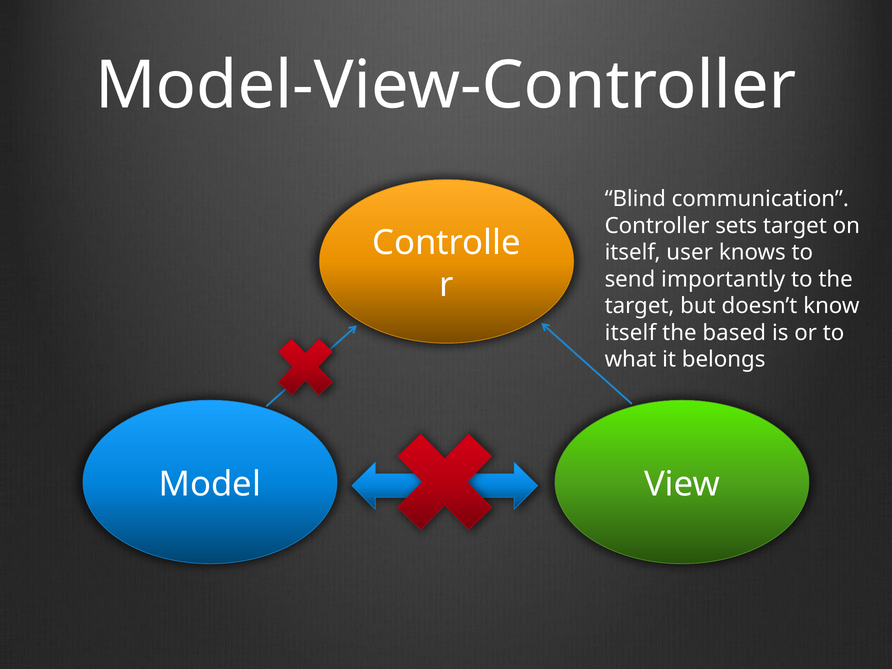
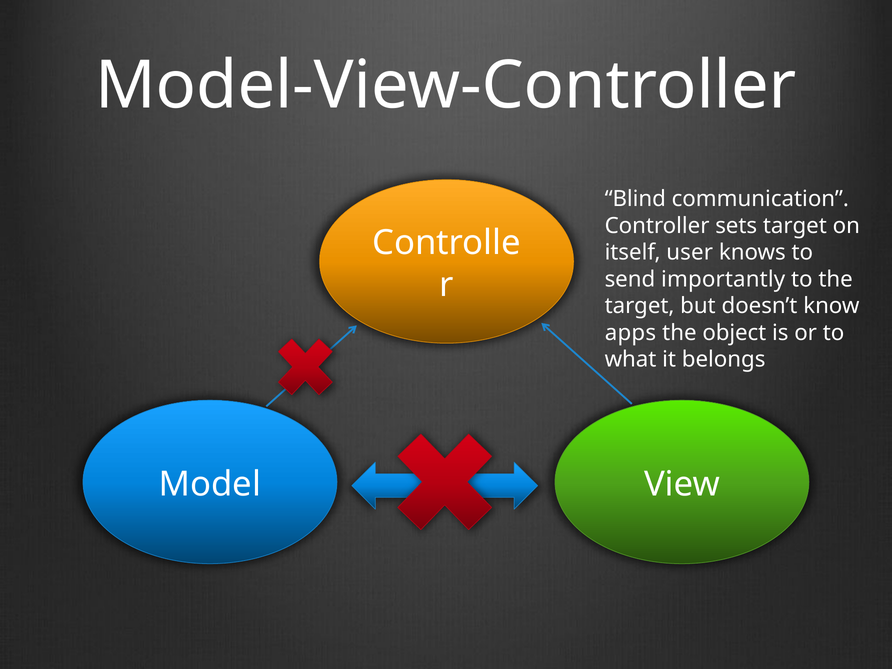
itself: itself -> apps (630, 333)
based: based -> object (734, 333)
